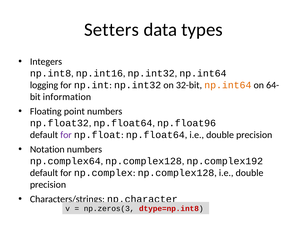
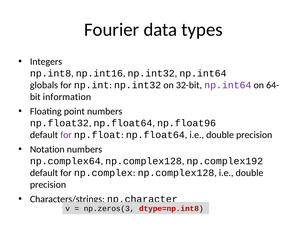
Setters: Setters -> Fourier (112, 30)
logging: logging -> globals (44, 85)
np.int64 colour: orange -> purple (228, 85)
